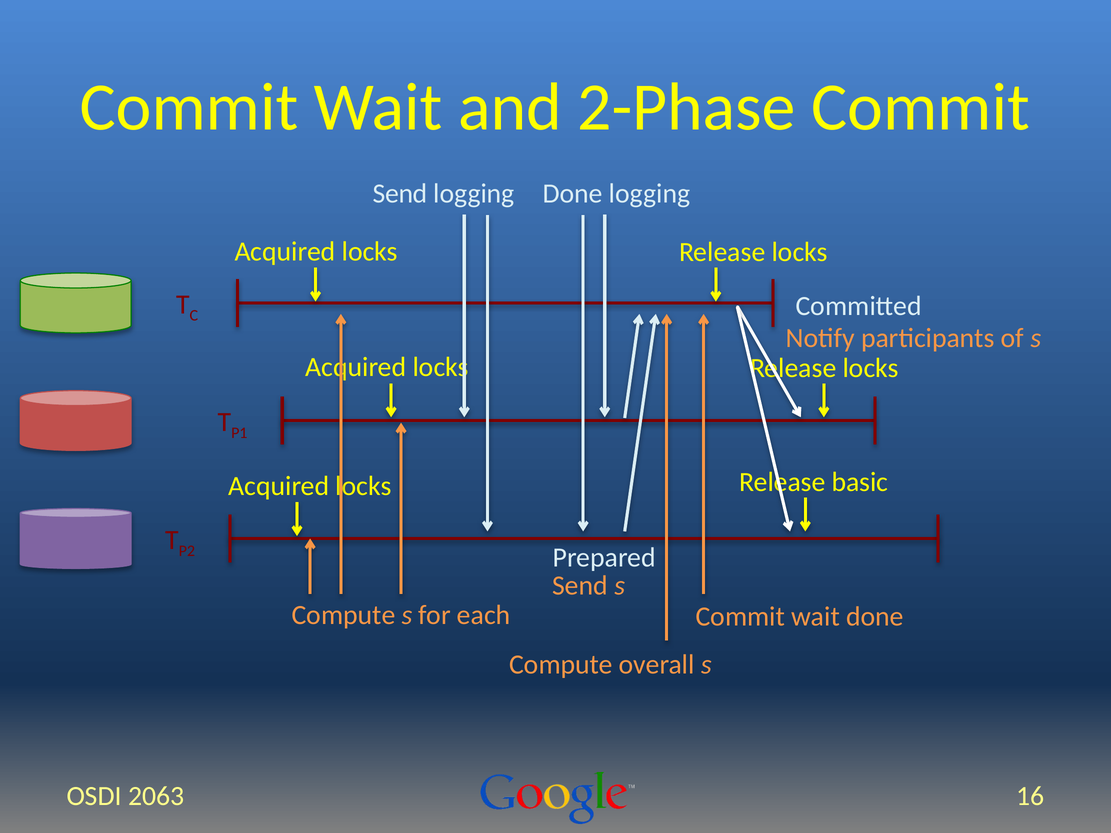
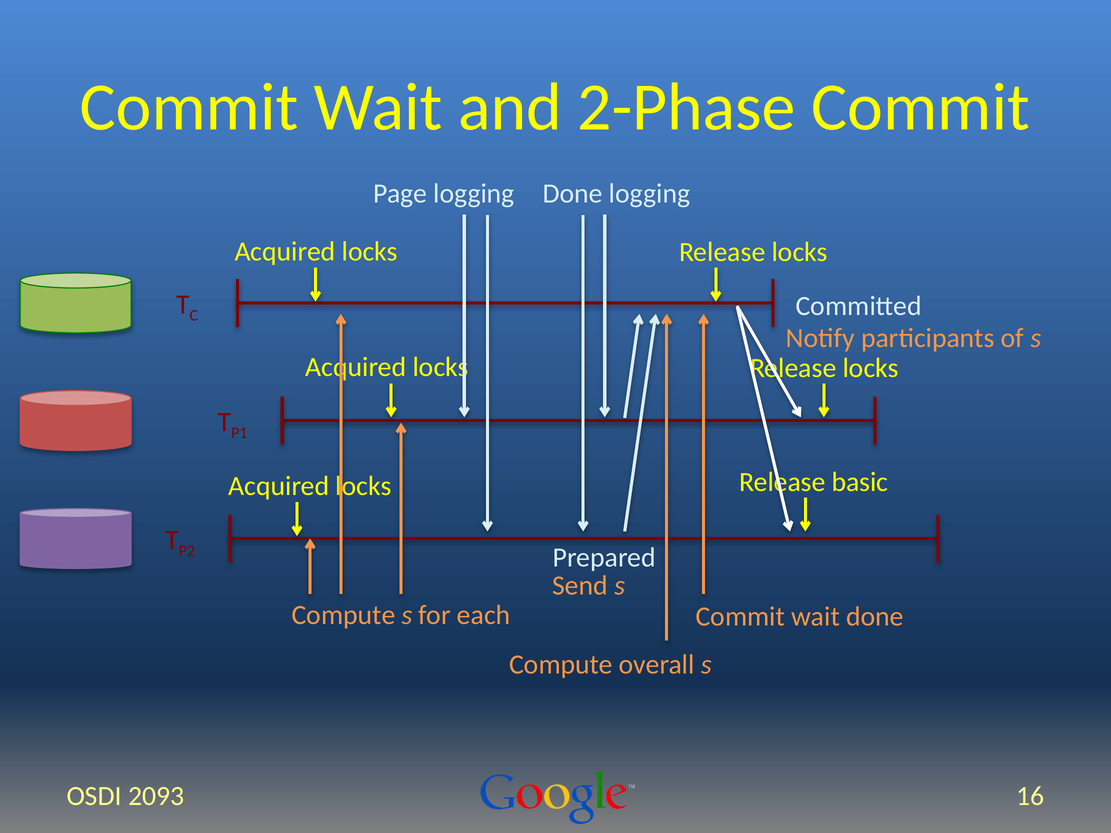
Send: Send -> Page (400, 194)
2063: 2063 -> 2093 (156, 796)
